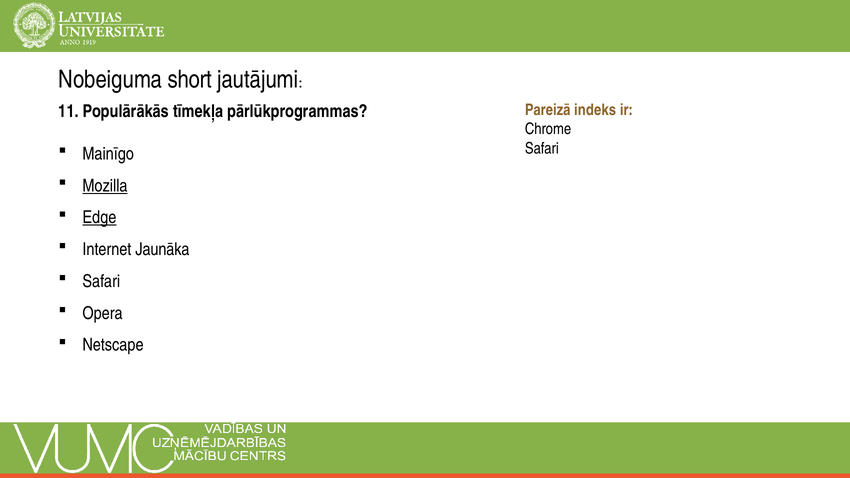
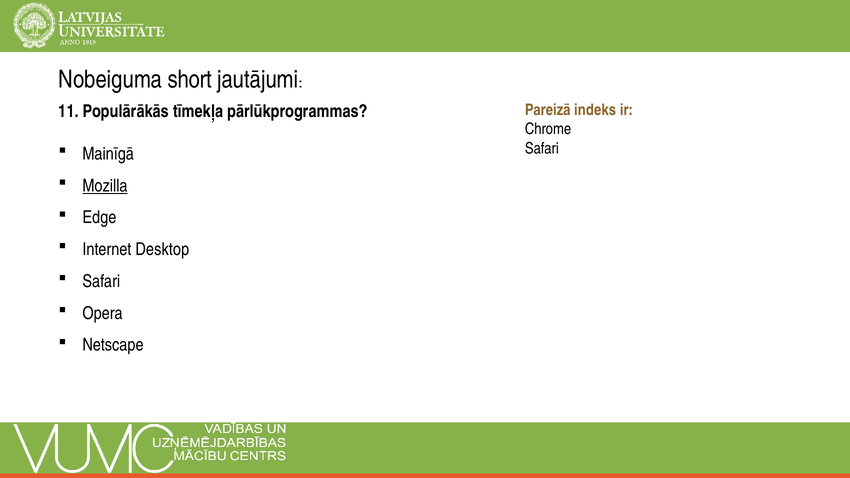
Mainīgo: Mainīgo -> Mainīgā (108, 154)
Edge underline: present -> none (99, 218)
Jaunāka: Jaunāka -> Desktop (162, 250)
